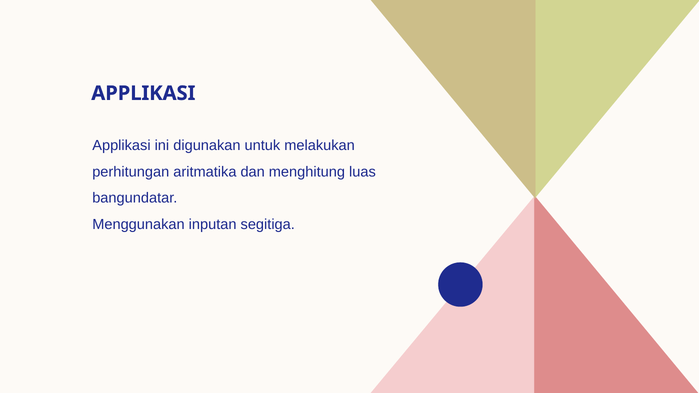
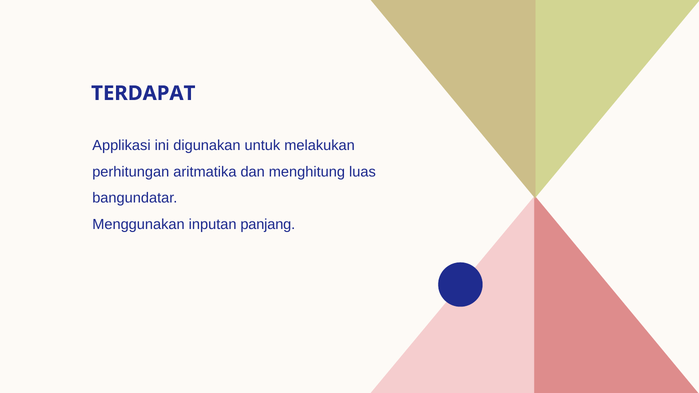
APPLIKASI: APPLIKASI -> TERDAPAT (143, 93)
segitiga: segitiga -> panjang (268, 224)
